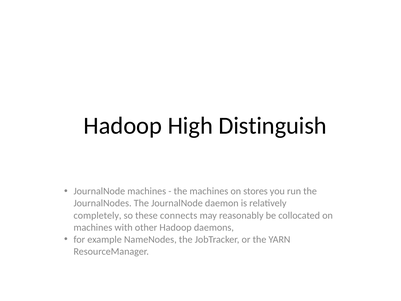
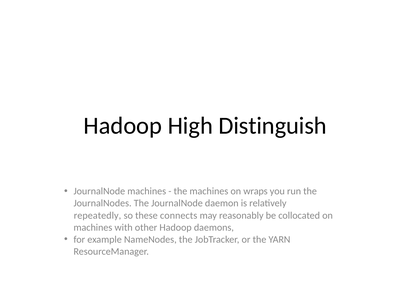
stores: stores -> wraps (256, 191)
completely: completely -> repeatedly (97, 215)
